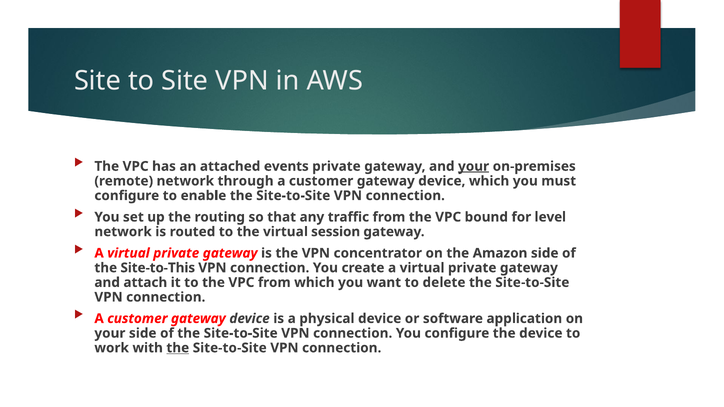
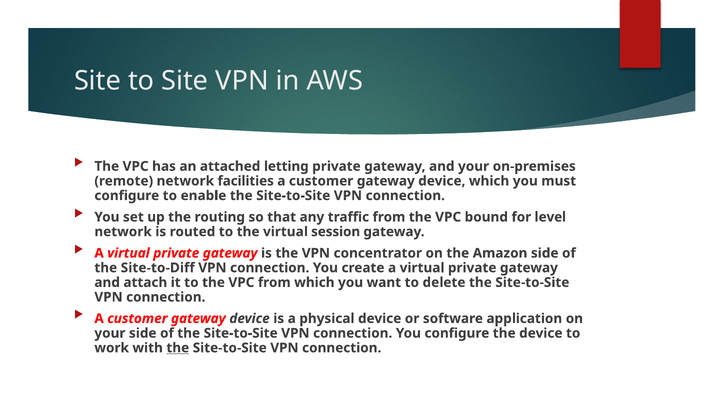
events: events -> letting (286, 166)
your underline: present -> none (474, 166)
through: through -> facilities (246, 181)
Site-to-This: Site-to-This -> Site-to-Diff (158, 268)
